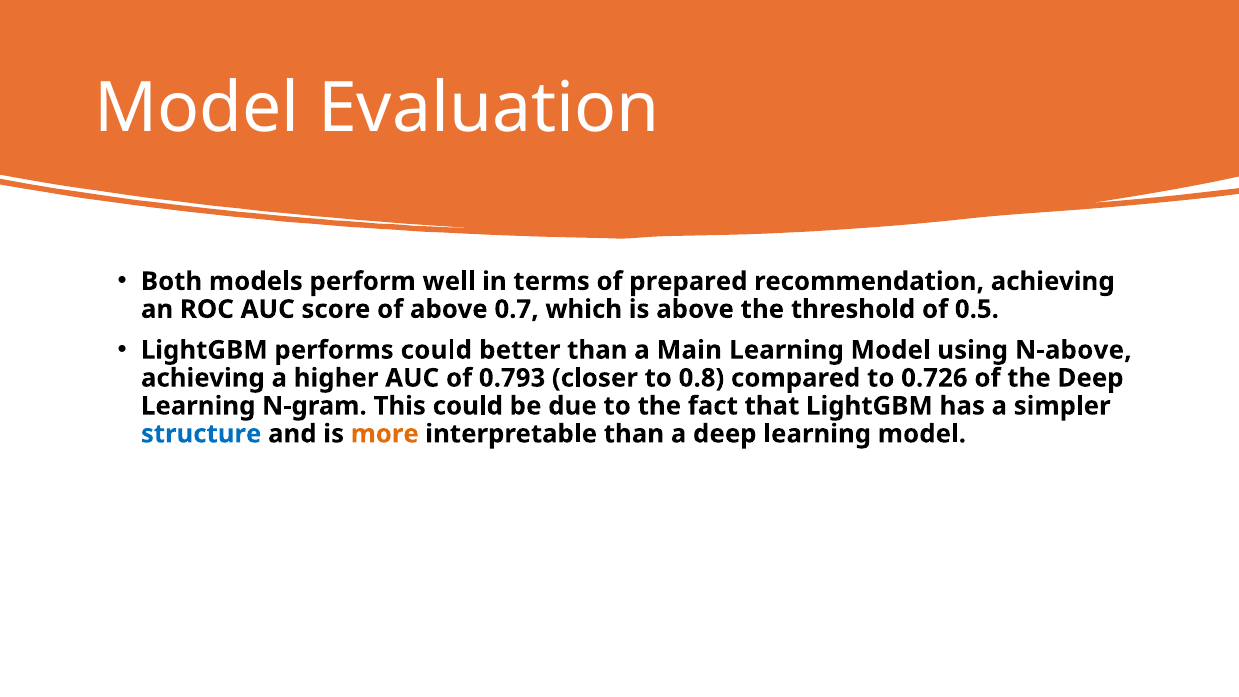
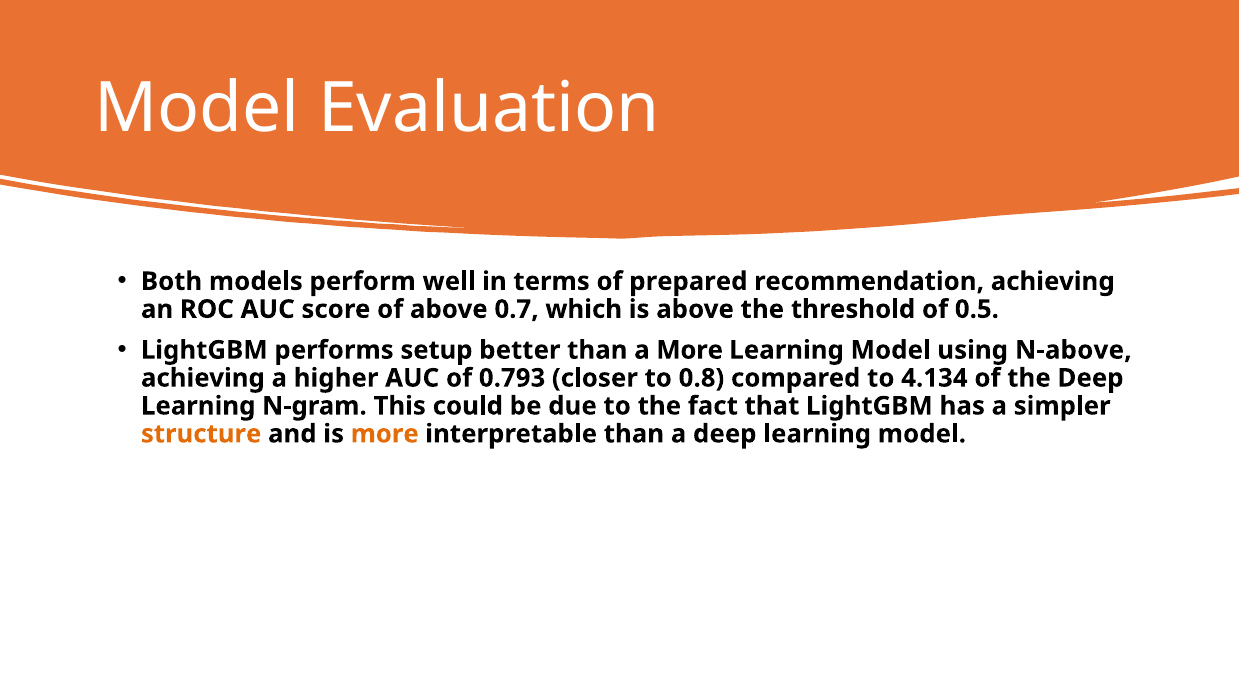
performs could: could -> setup (436, 350)
a Main: Main -> More (690, 350)
0.726: 0.726 -> 4.134 (934, 378)
structure colour: blue -> orange (201, 434)
